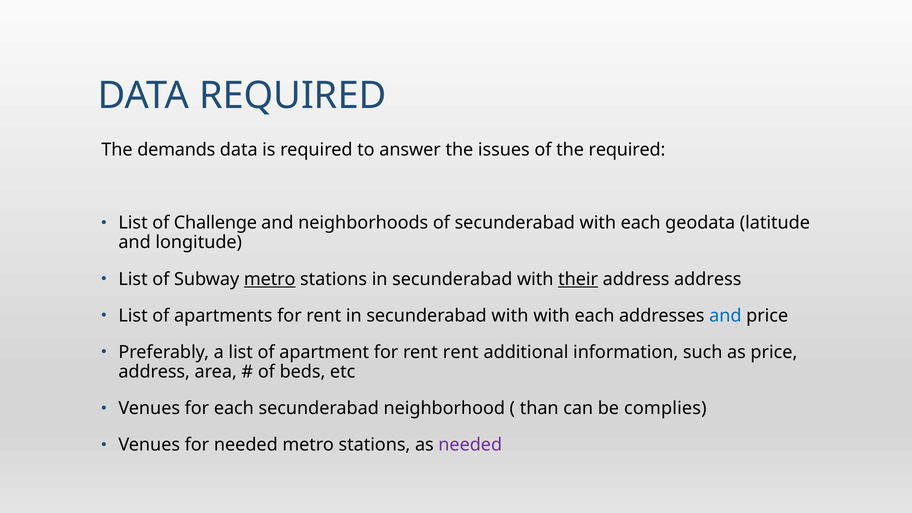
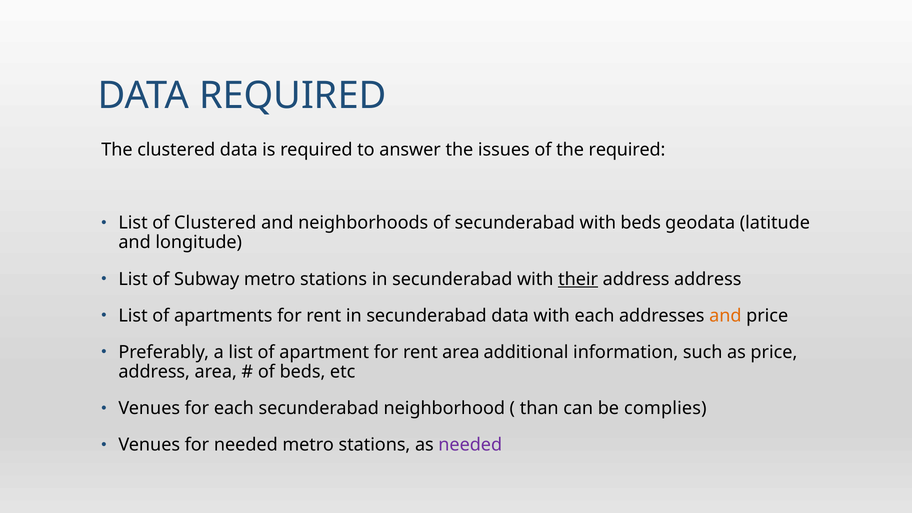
The demands: demands -> clustered (176, 150)
of Challenge: Challenge -> Clustered (215, 223)
secunderabad with each: each -> beds (641, 223)
metro underline: present -> none (270, 279)
rent in secunderabad with: with -> data (510, 316)
and colour: blue -> orange (725, 316)
rent rent: rent -> area (461, 352)
